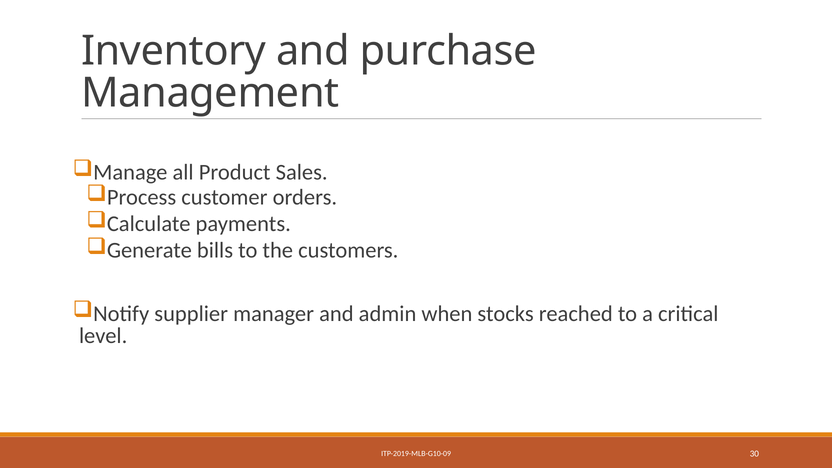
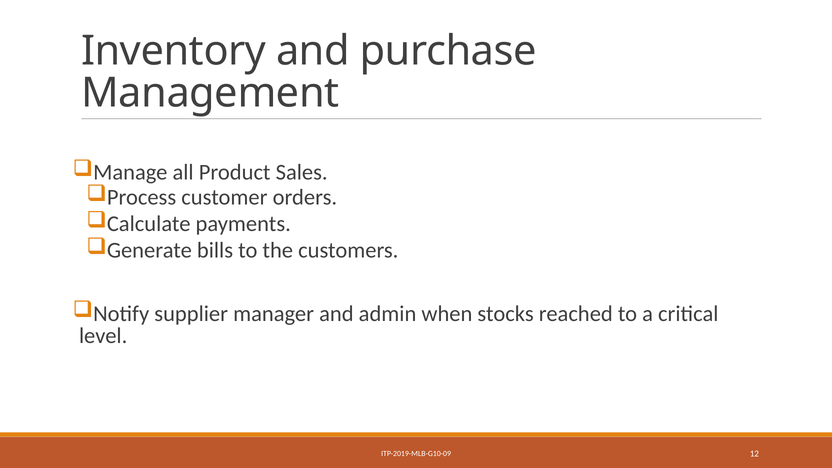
30: 30 -> 12 (754, 454)
